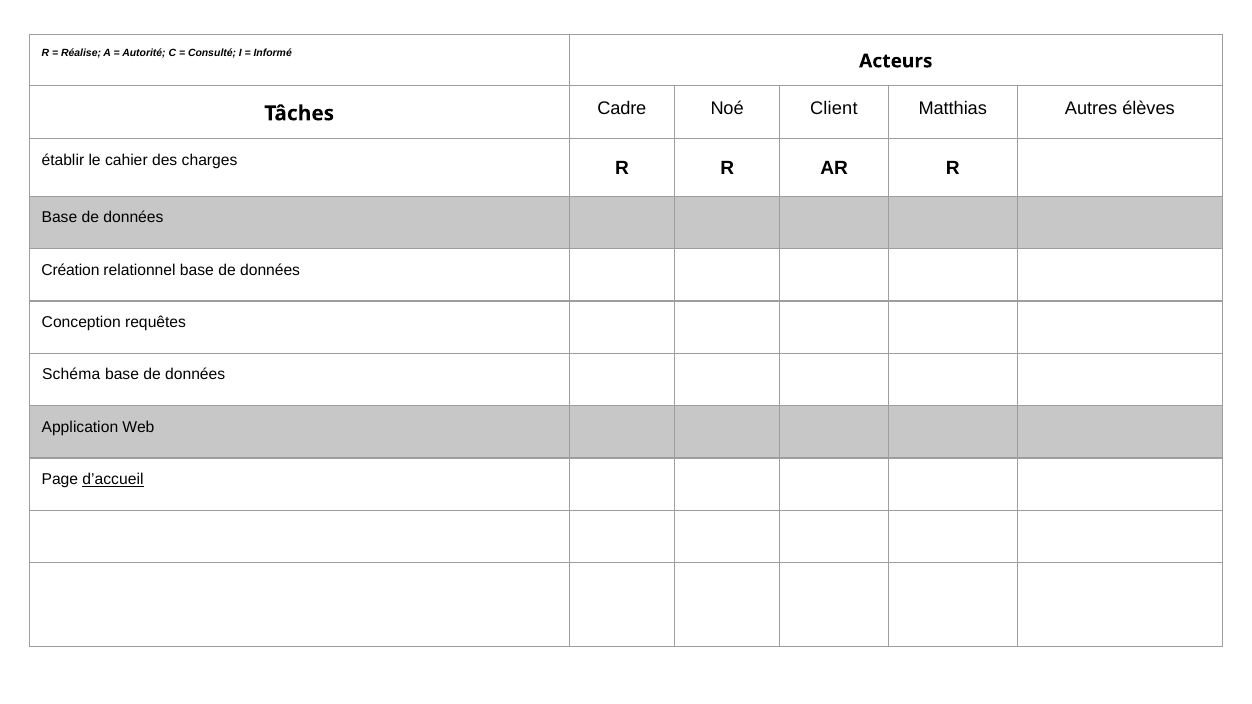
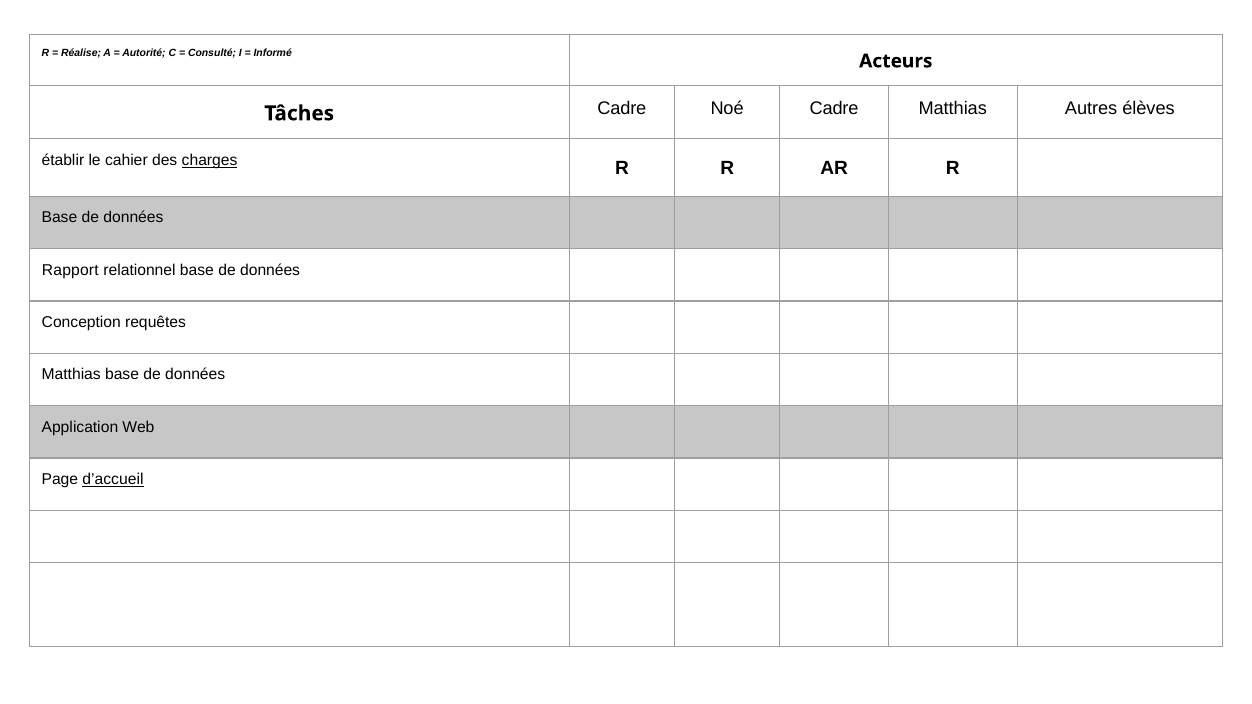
Noé Client: Client -> Cadre (834, 108)
charges underline: none -> present (210, 160)
Création: Création -> Rapport (70, 270)
Schéma: Schéma -> Matthias (71, 375)
